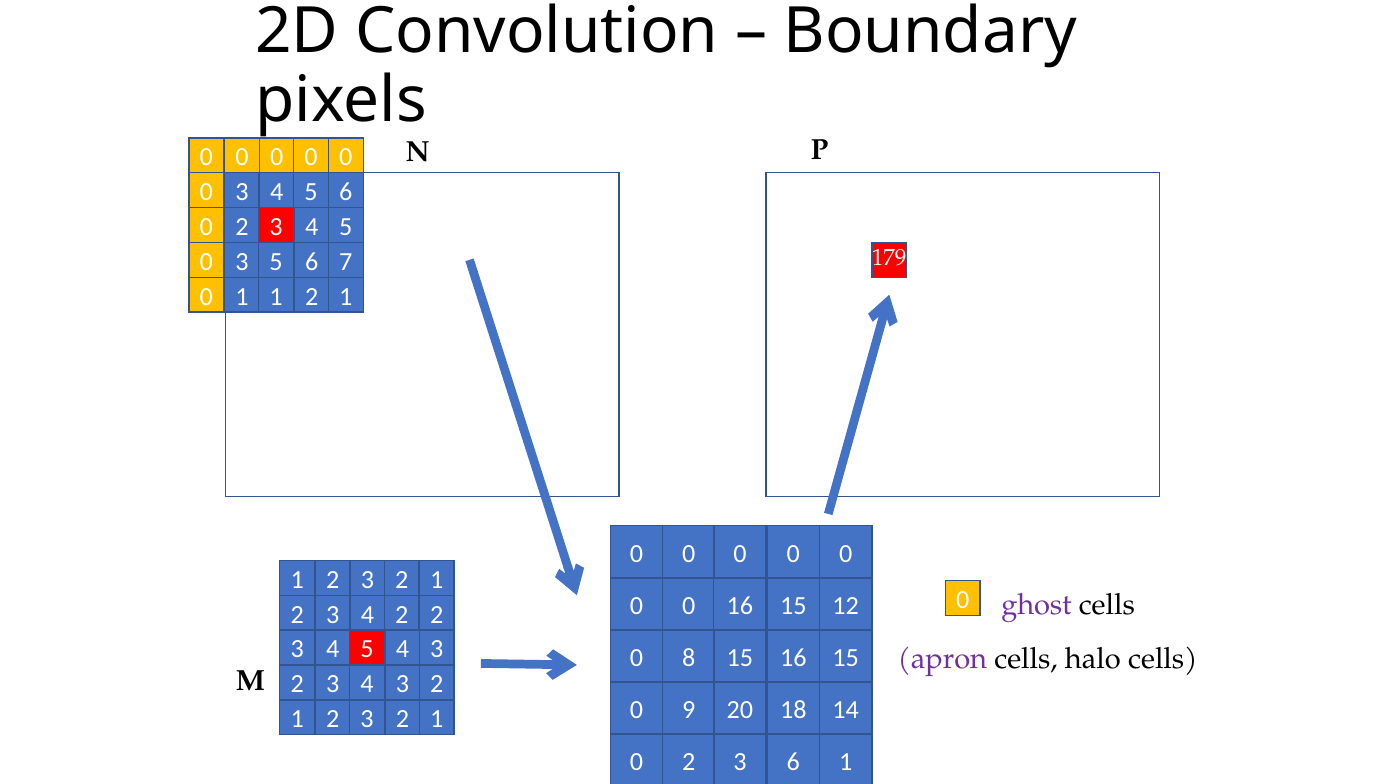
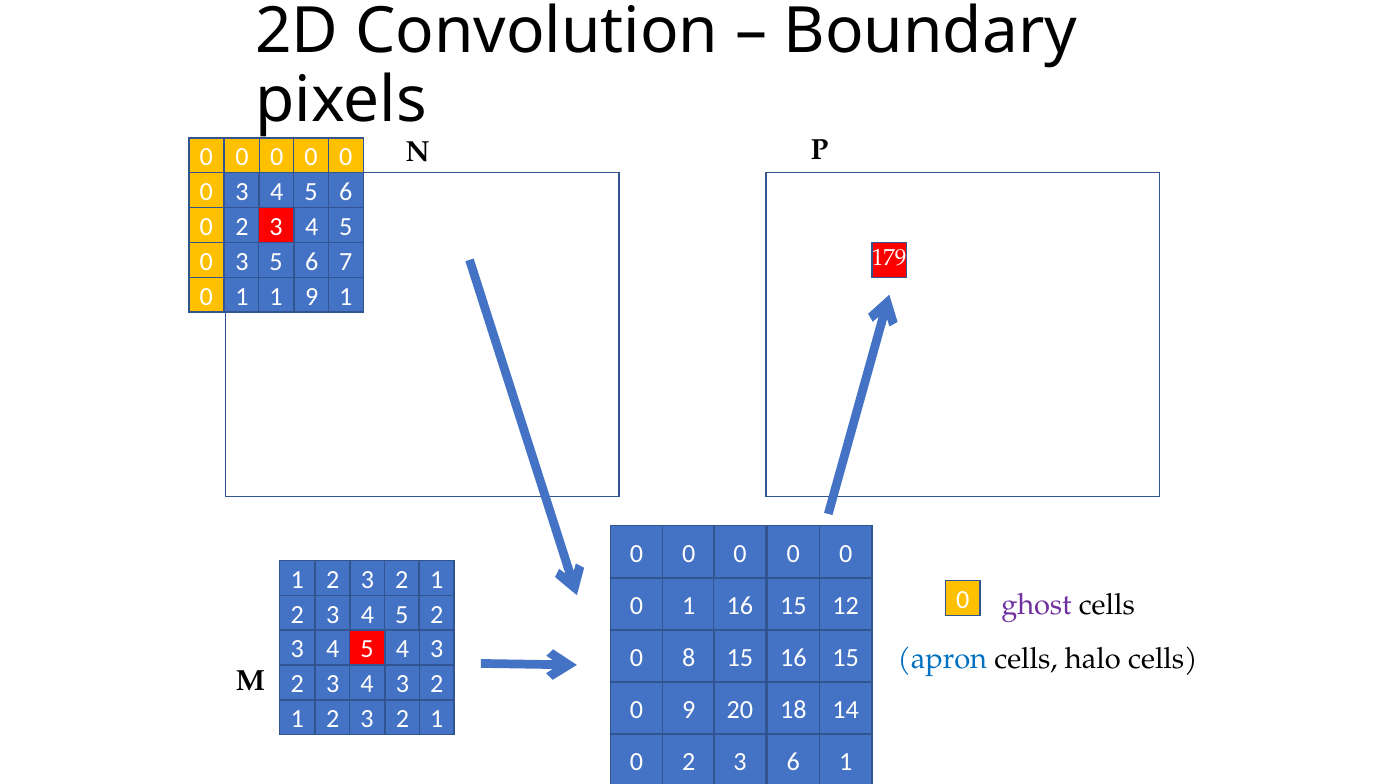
0 1 1 2: 2 -> 9 (312, 297)
0: 0 -> 1 (689, 606)
2: 2 -> 5 (402, 615)
apron colour: purple -> blue (942, 660)
